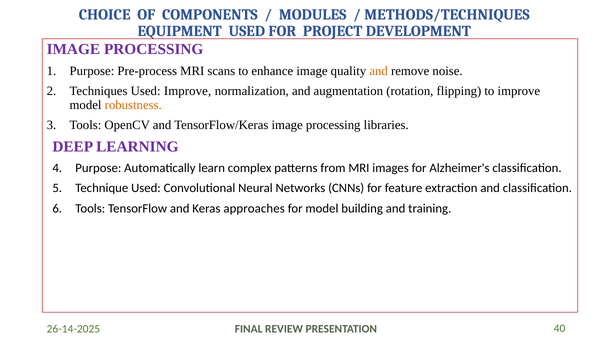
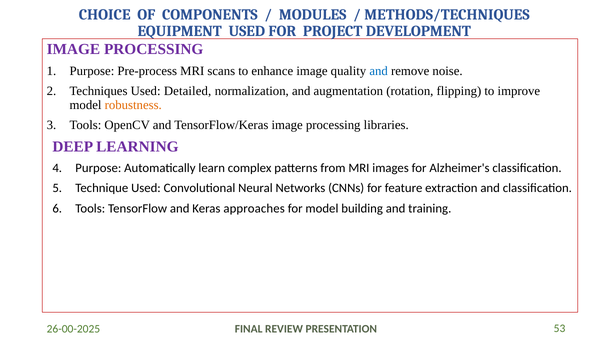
and colour: orange -> blue (379, 71)
Used Improve: Improve -> Detailed (188, 91)
26-14-2025: 26-14-2025 -> 26-00-2025 (73, 329)
40: 40 -> 53 (560, 329)
